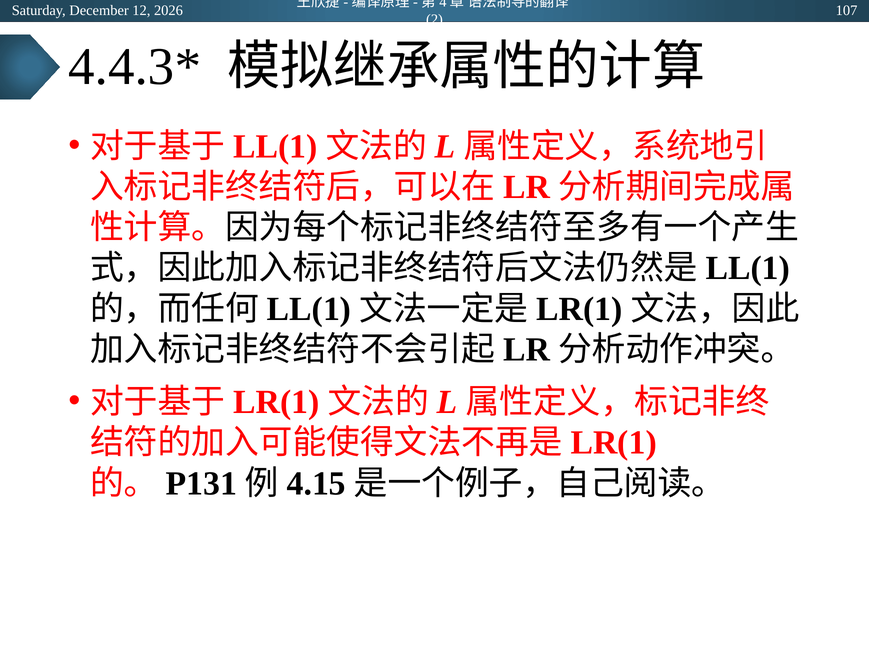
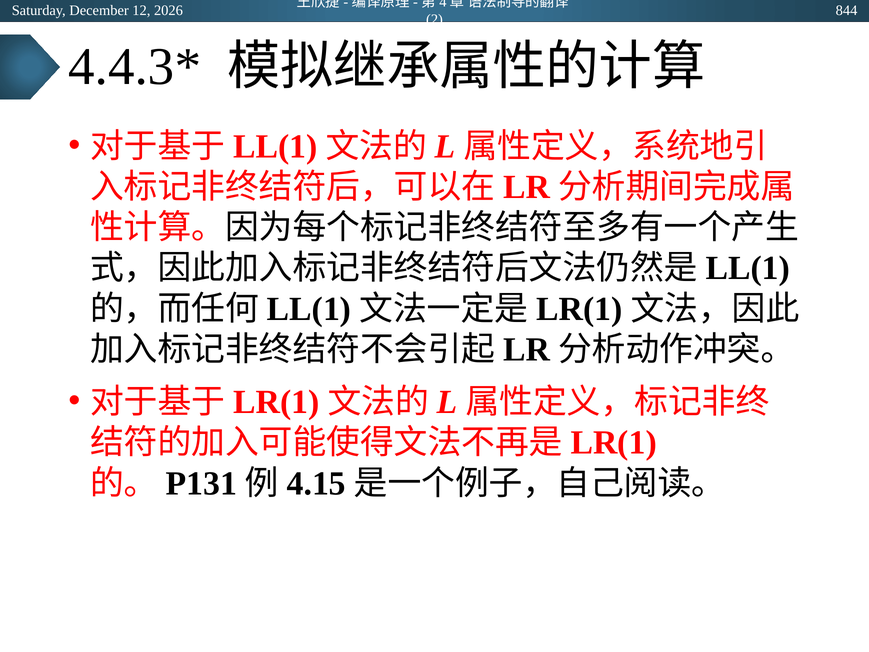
107: 107 -> 844 (847, 11)
